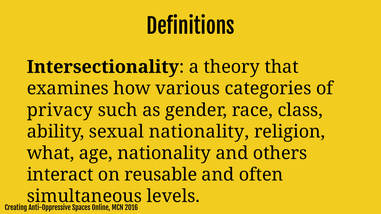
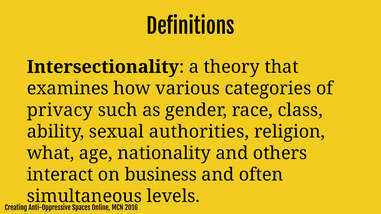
sexual nationality: nationality -> authorities (199, 132)
reusable: reusable -> business (161, 175)
